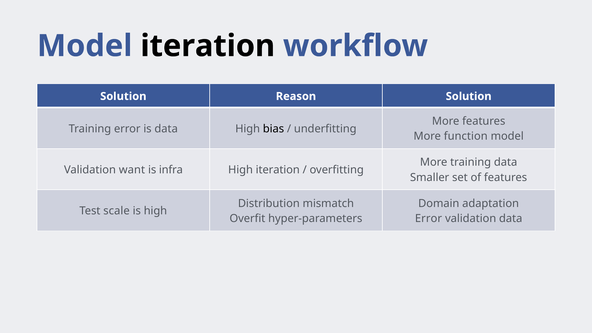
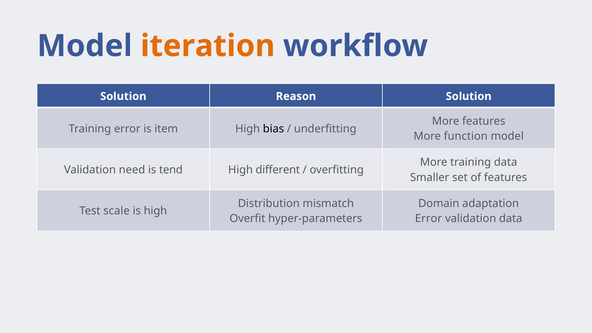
iteration colour: black -> orange (208, 46)
is data: data -> item (166, 129)
want: want -> need (132, 170)
infra: infra -> tend (171, 170)
High iteration: iteration -> different (278, 170)
